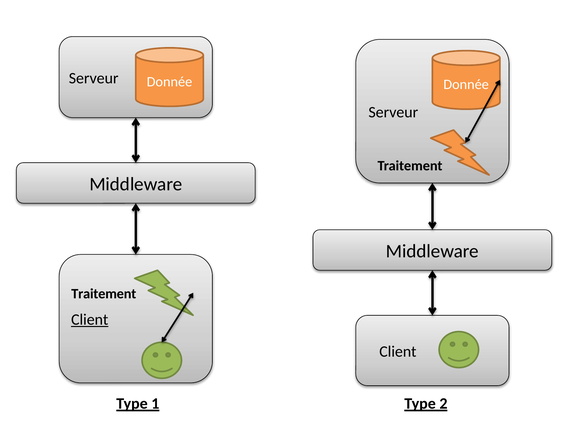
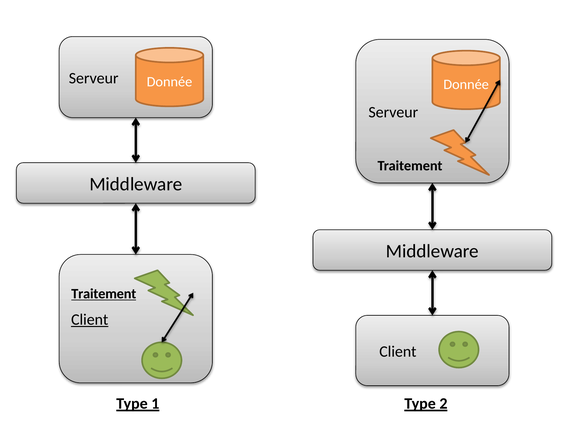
Traitement underline: none -> present (104, 294)
